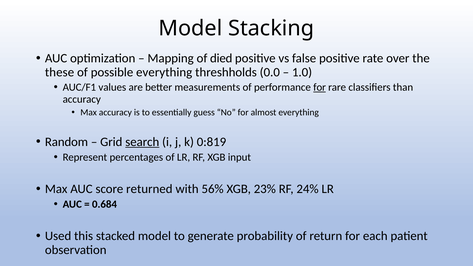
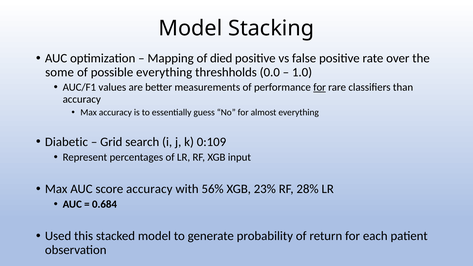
these: these -> some (60, 72)
Random: Random -> Diabetic (66, 142)
search underline: present -> none (142, 142)
0:819: 0:819 -> 0:109 (211, 142)
score returned: returned -> accuracy (149, 189)
24%: 24% -> 28% (308, 189)
